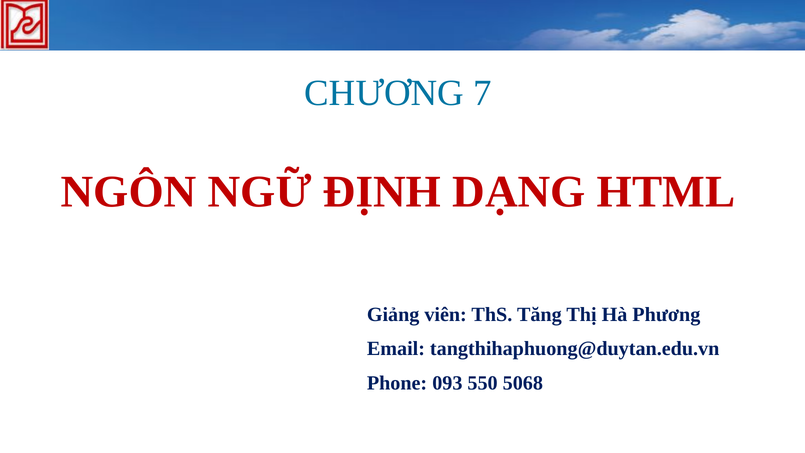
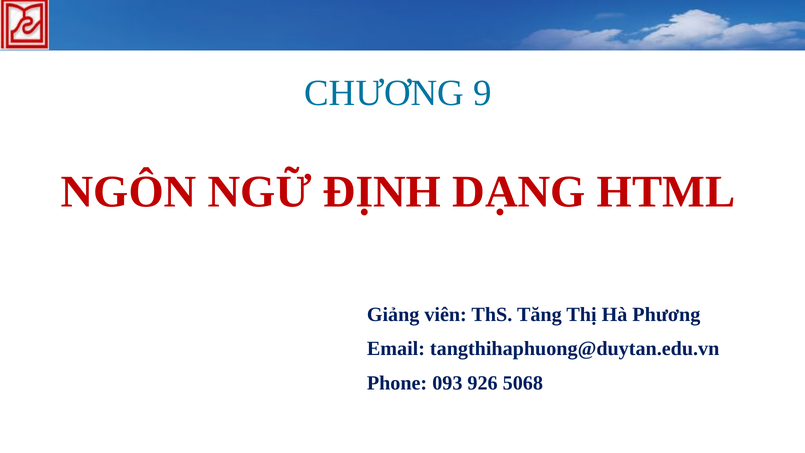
7: 7 -> 9 (483, 93)
550: 550 -> 926 (483, 383)
